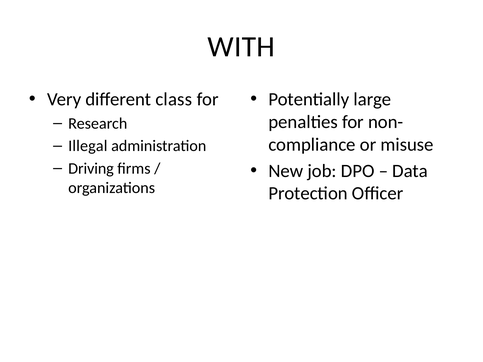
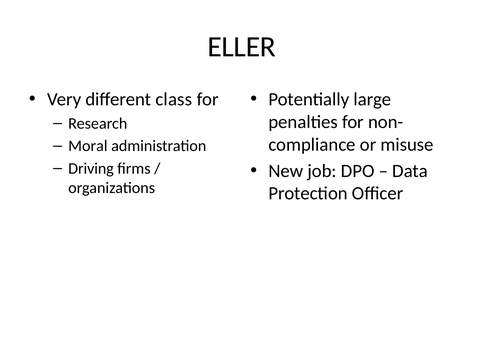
WITH: WITH -> ELLER (242, 47)
Illegal: Illegal -> Moral (88, 146)
